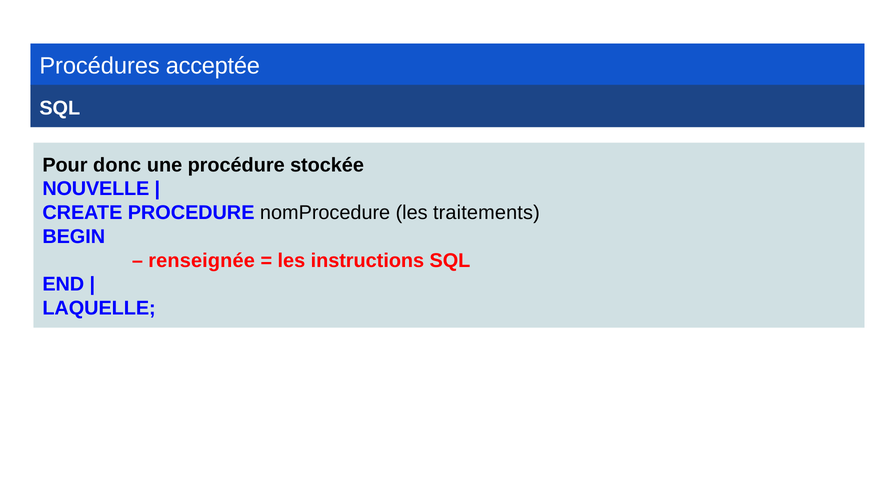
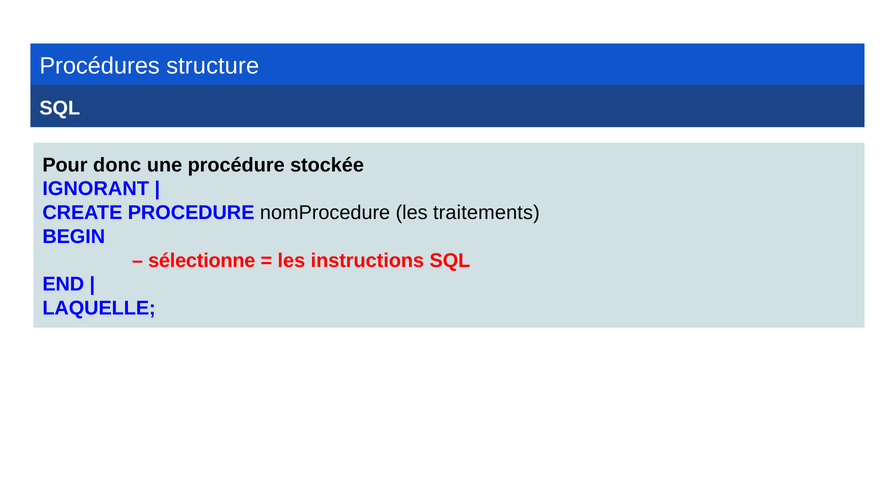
acceptée: acceptée -> structure (213, 66)
NOUVELLE: NOUVELLE -> IGNORANT (96, 189)
renseignée: renseignée -> sélectionne (202, 260)
